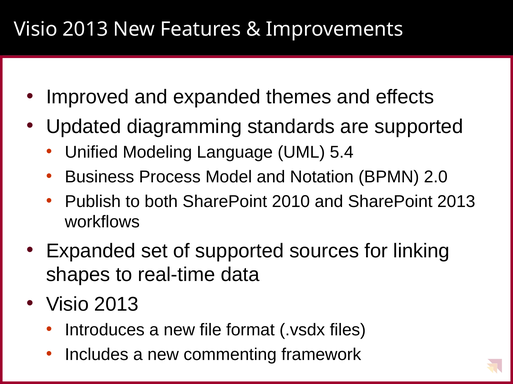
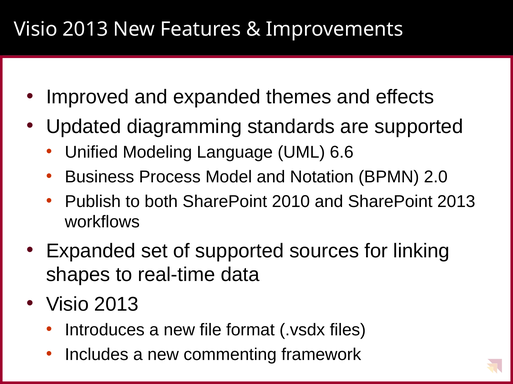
5.4: 5.4 -> 6.6 (342, 152)
